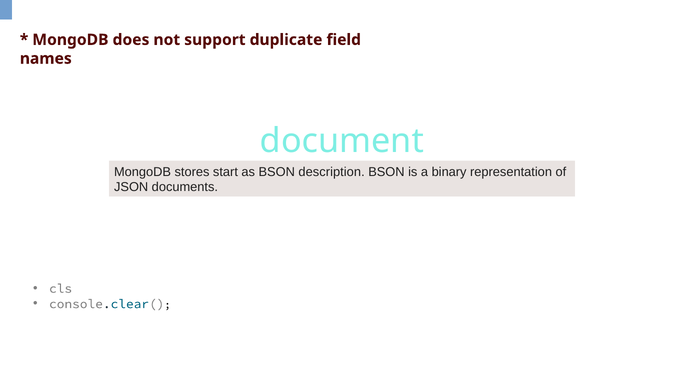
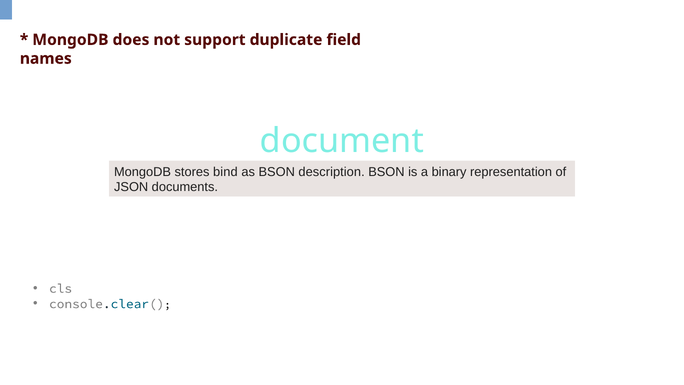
start: start -> bind (225, 172)
